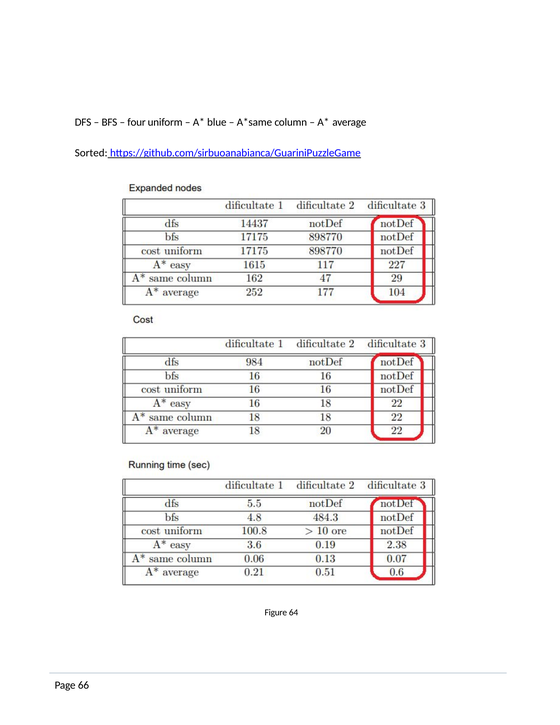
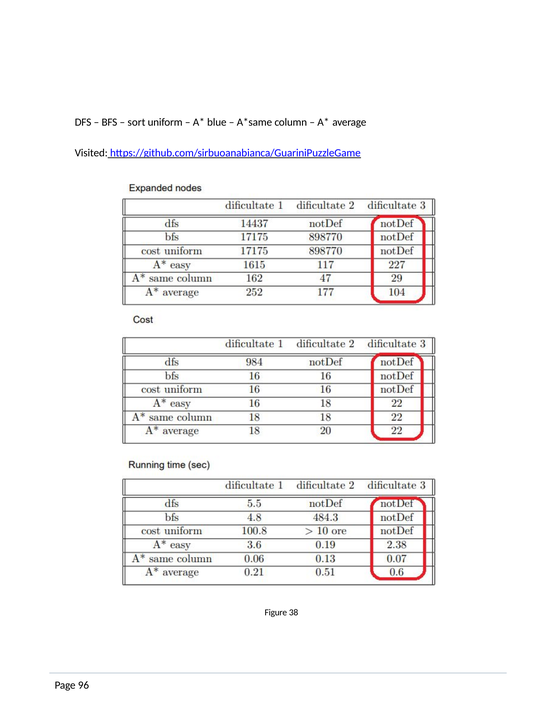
four: four -> sort (136, 122)
Sorted: Sorted -> Visited (91, 153)
64: 64 -> 38 (294, 612)
66: 66 -> 96 (84, 685)
